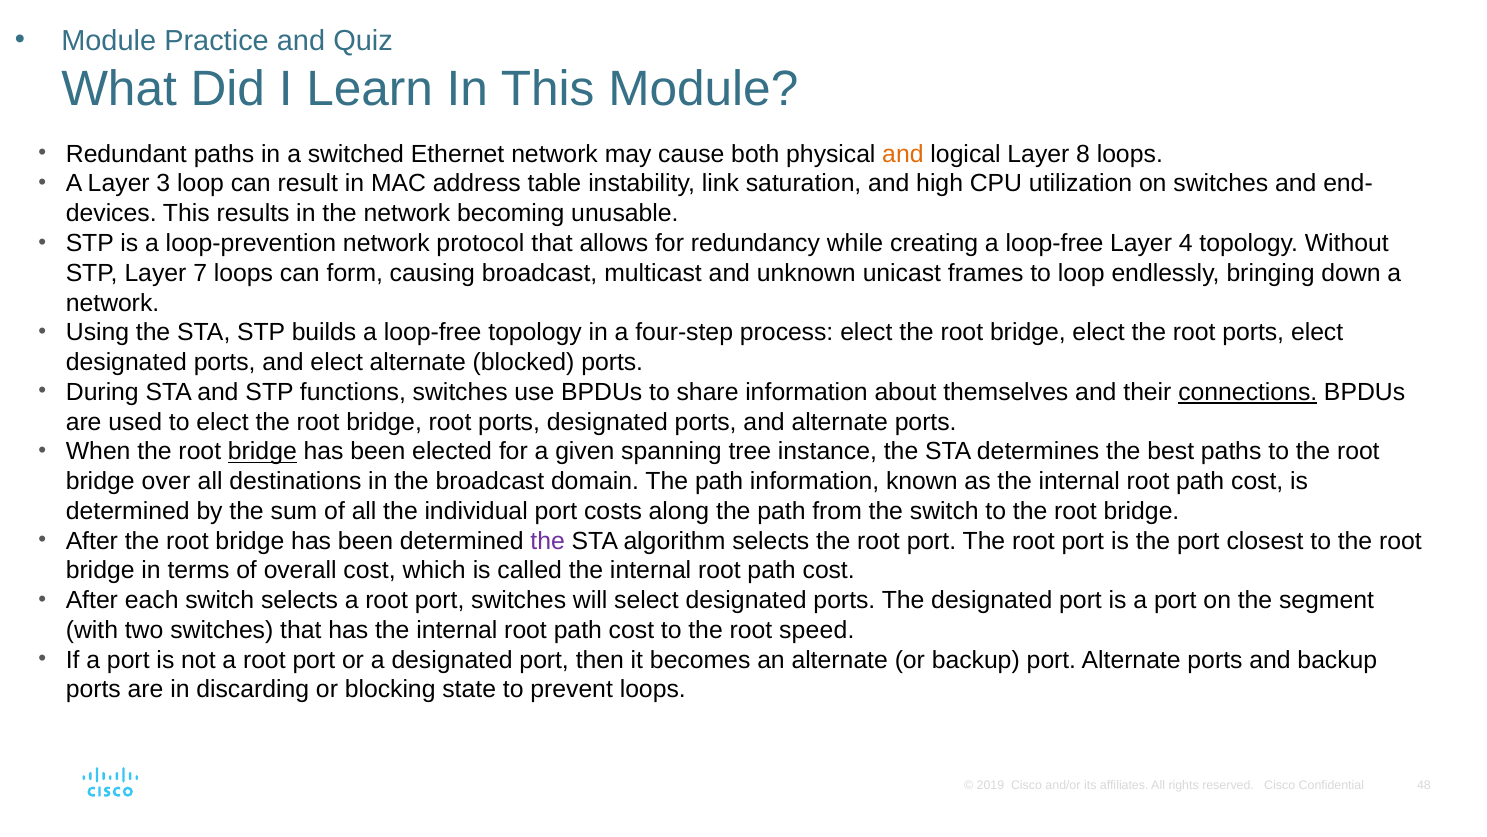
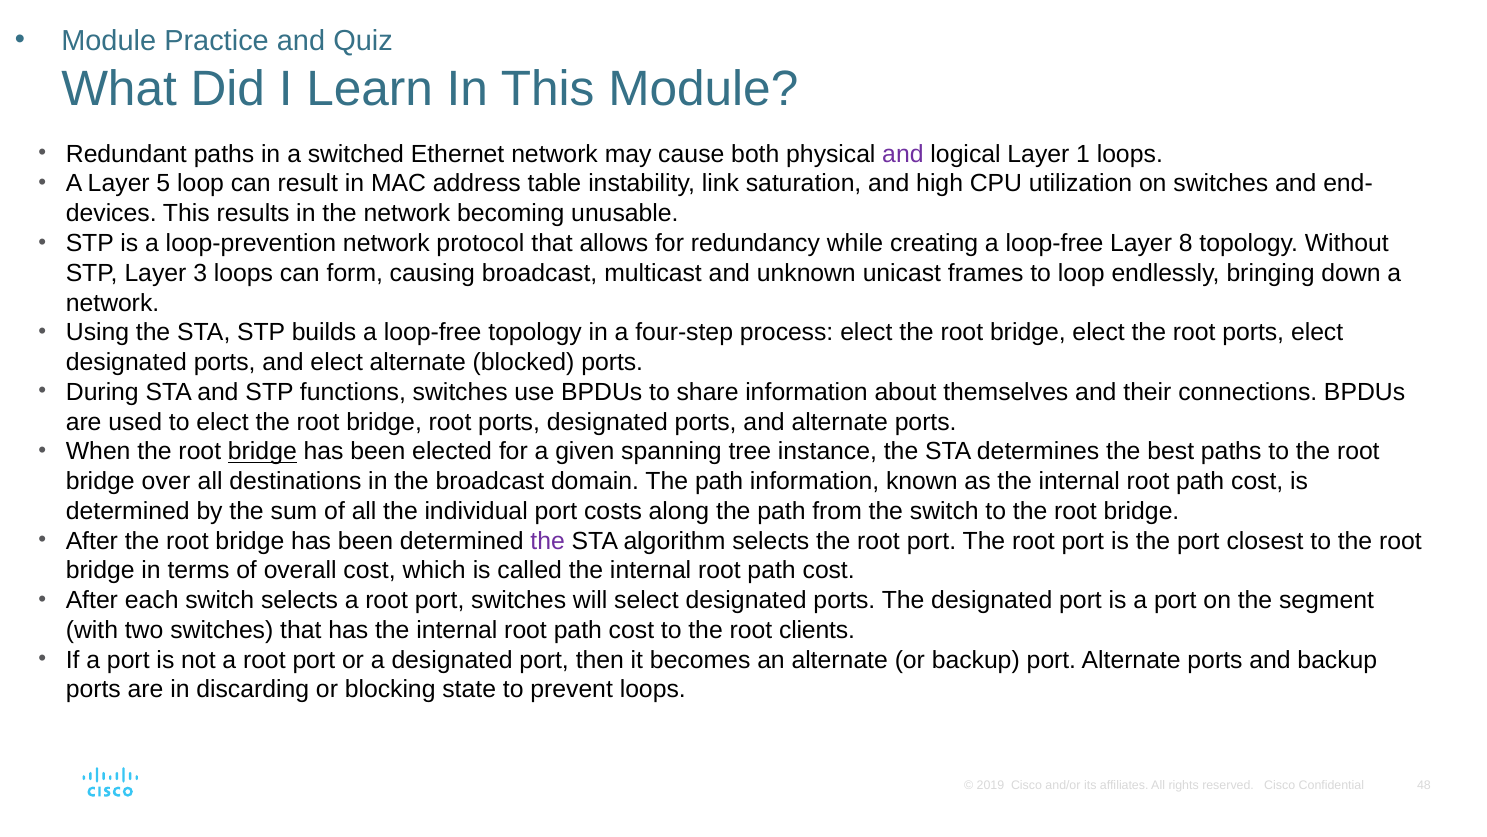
and colour: orange -> purple (903, 154)
8: 8 -> 1 (1083, 154)
3: 3 -> 5 (163, 184)
4: 4 -> 8 (1186, 243)
7: 7 -> 3 (200, 273)
connections underline: present -> none (1248, 392)
speed: speed -> clients (817, 630)
